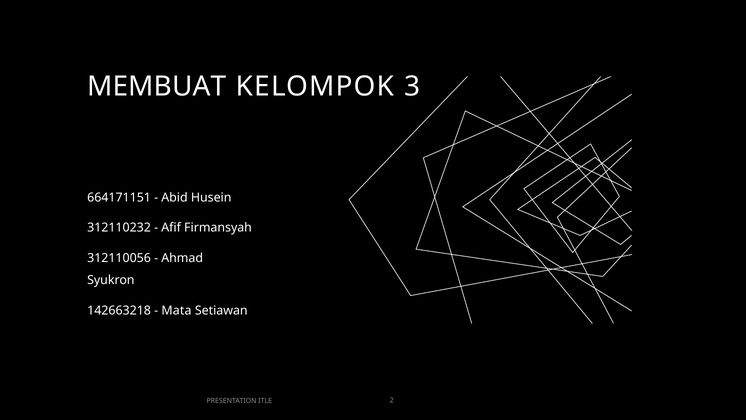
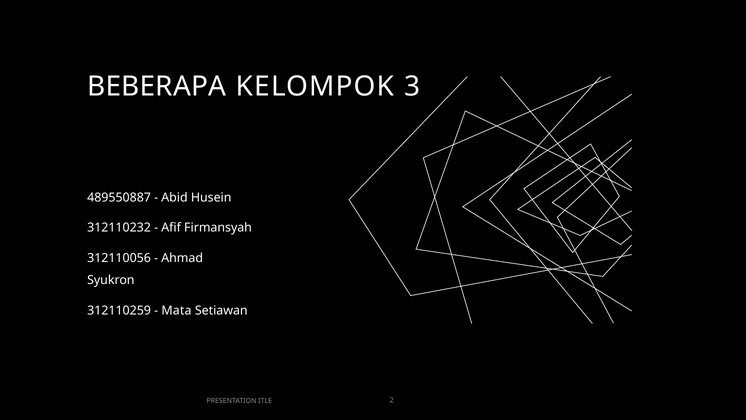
MEMBUAT: MEMBUAT -> BEBERAPA (157, 86)
664171151: 664171151 -> 489550887 (119, 197)
142663218: 142663218 -> 312110259 (119, 310)
